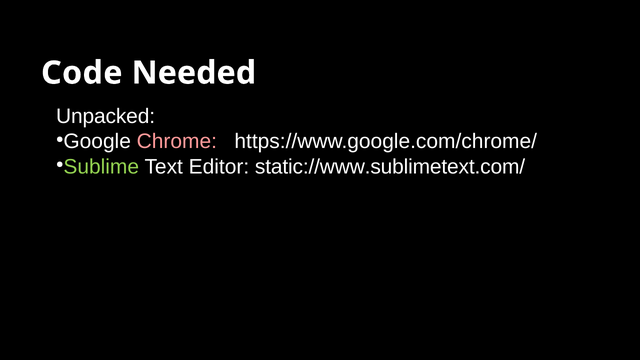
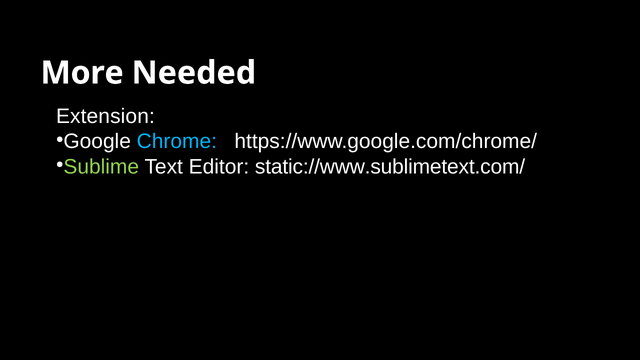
Code: Code -> More (82, 73)
Unpacked: Unpacked -> Extension (105, 116)
Chrome colour: pink -> light blue (177, 142)
